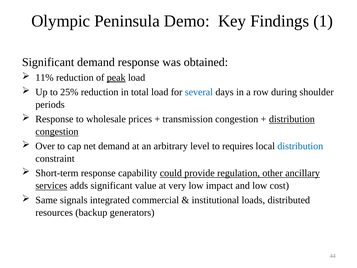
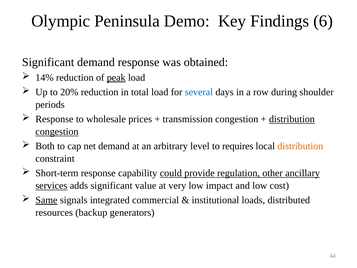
1: 1 -> 6 (323, 21)
11%: 11% -> 14% (45, 78)
25%: 25% -> 20% (69, 92)
Over: Over -> Both (45, 146)
distribution colour: blue -> orange (300, 146)
Same underline: none -> present (46, 200)
